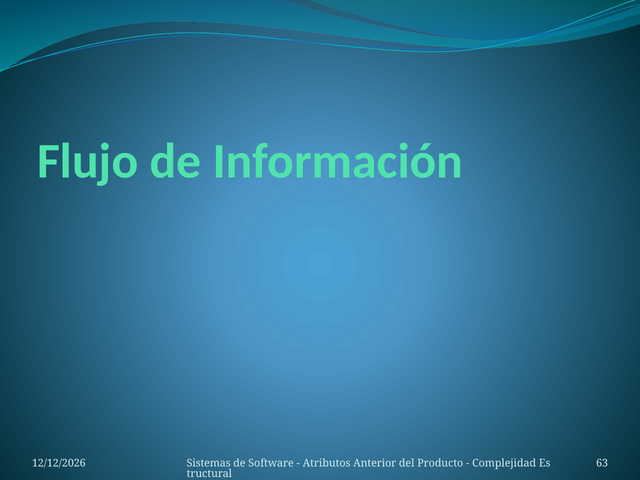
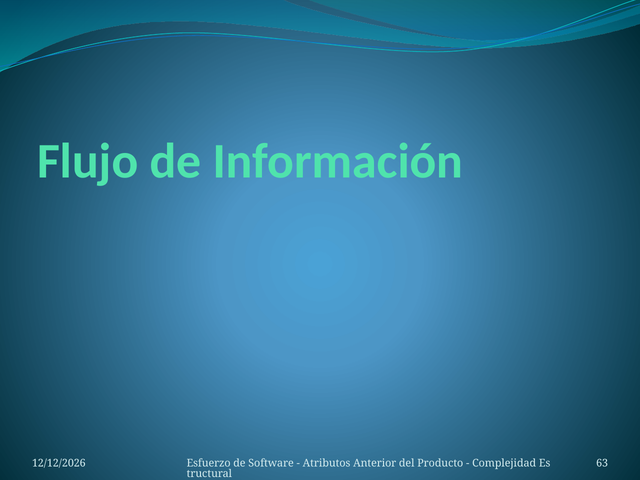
Sistemas: Sistemas -> Esfuerzo (209, 463)
